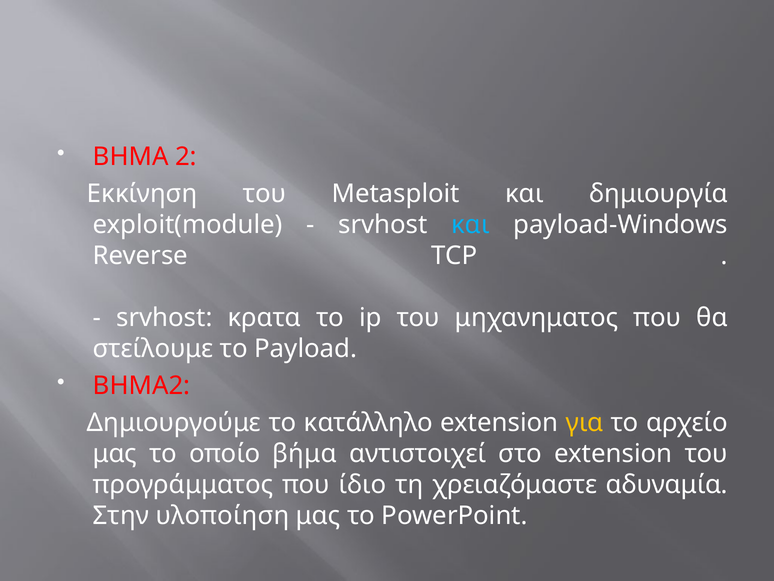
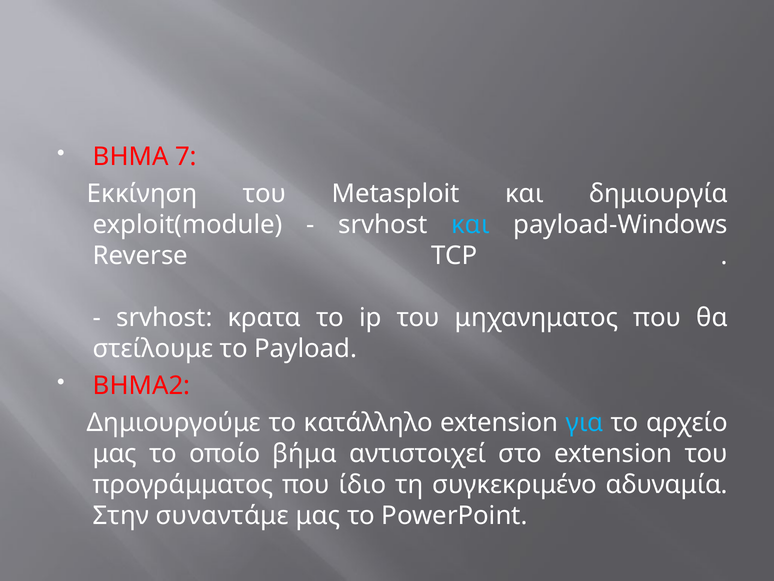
2: 2 -> 7 (186, 157)
για colour: yellow -> light blue (585, 422)
χρειαζόμαστε: χρειαζόμαστε -> συγκεκριμένο (515, 484)
υλοποίηση: υλοποίηση -> συναντάμε (222, 515)
